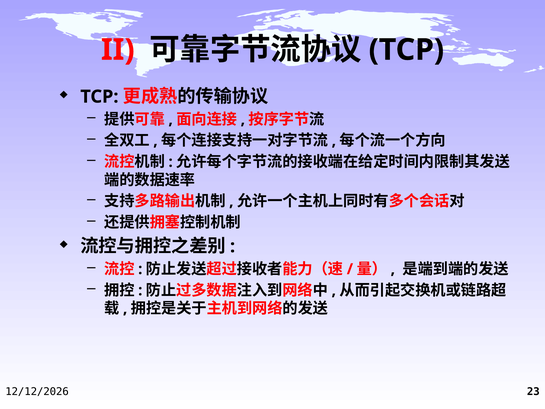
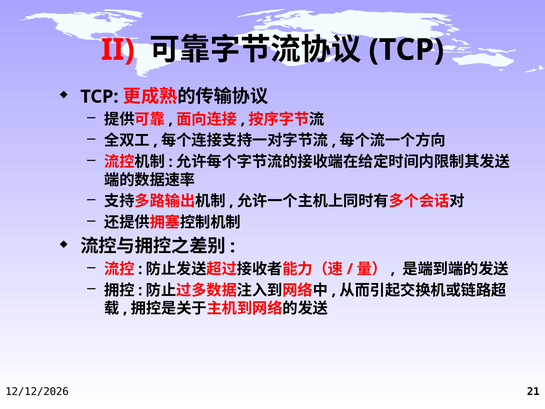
23: 23 -> 21 (533, 391)
